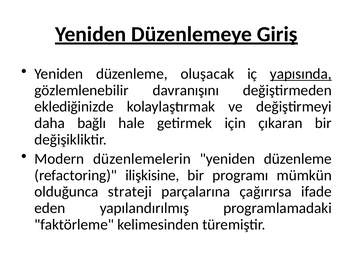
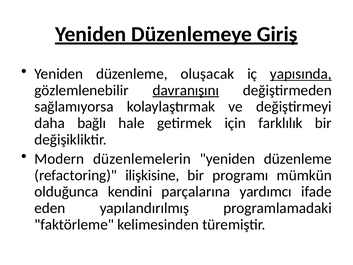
davranışını underline: none -> present (186, 90)
eklediğinizde: eklediğinizde -> sağlamıyorsa (74, 107)
çıkaran: çıkaran -> farklılık (280, 123)
strateji: strateji -> kendini (130, 192)
çağırırsa: çağırırsa -> yardımcı (266, 192)
